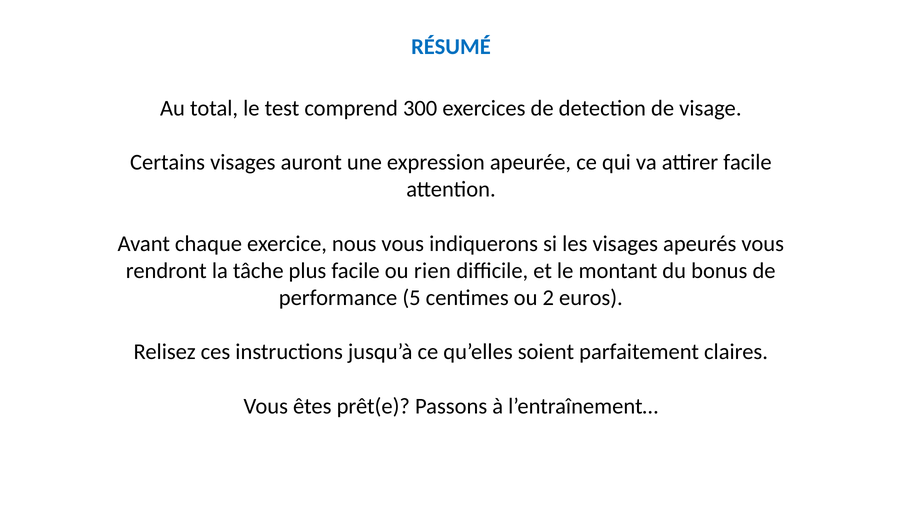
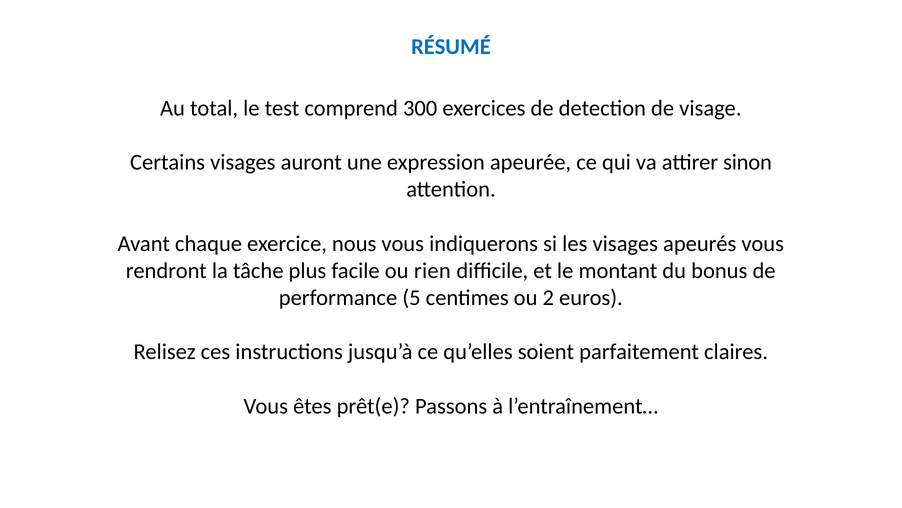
attirer facile: facile -> sinon (748, 162)
